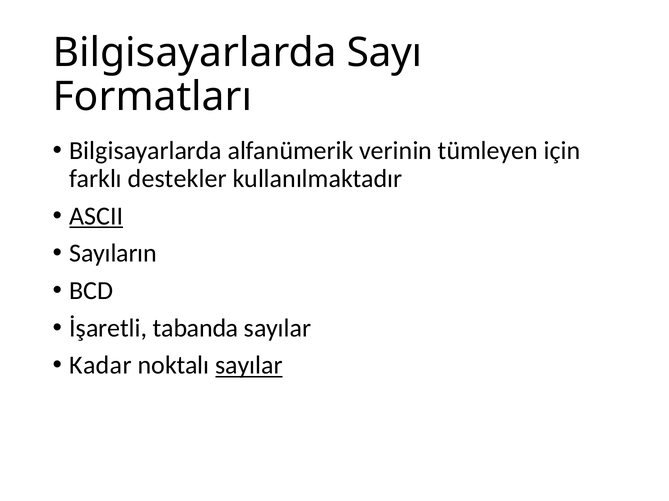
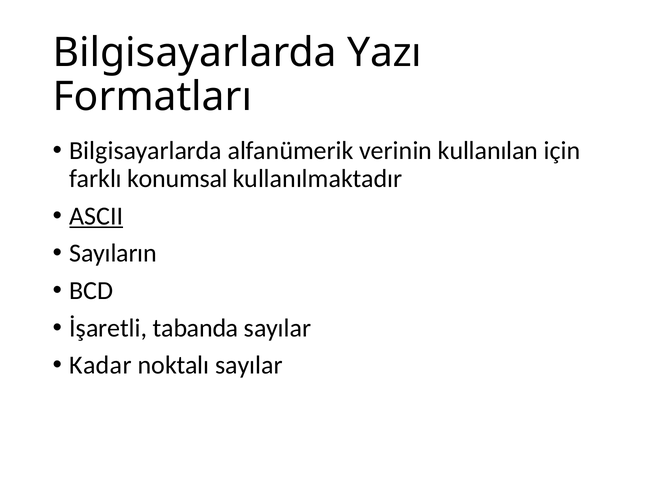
Sayı: Sayı -> Yazı (385, 53)
tümleyen: tümleyen -> kullanılan (488, 151)
destekler: destekler -> konumsal (178, 179)
sayılar underline: present -> none (249, 366)
